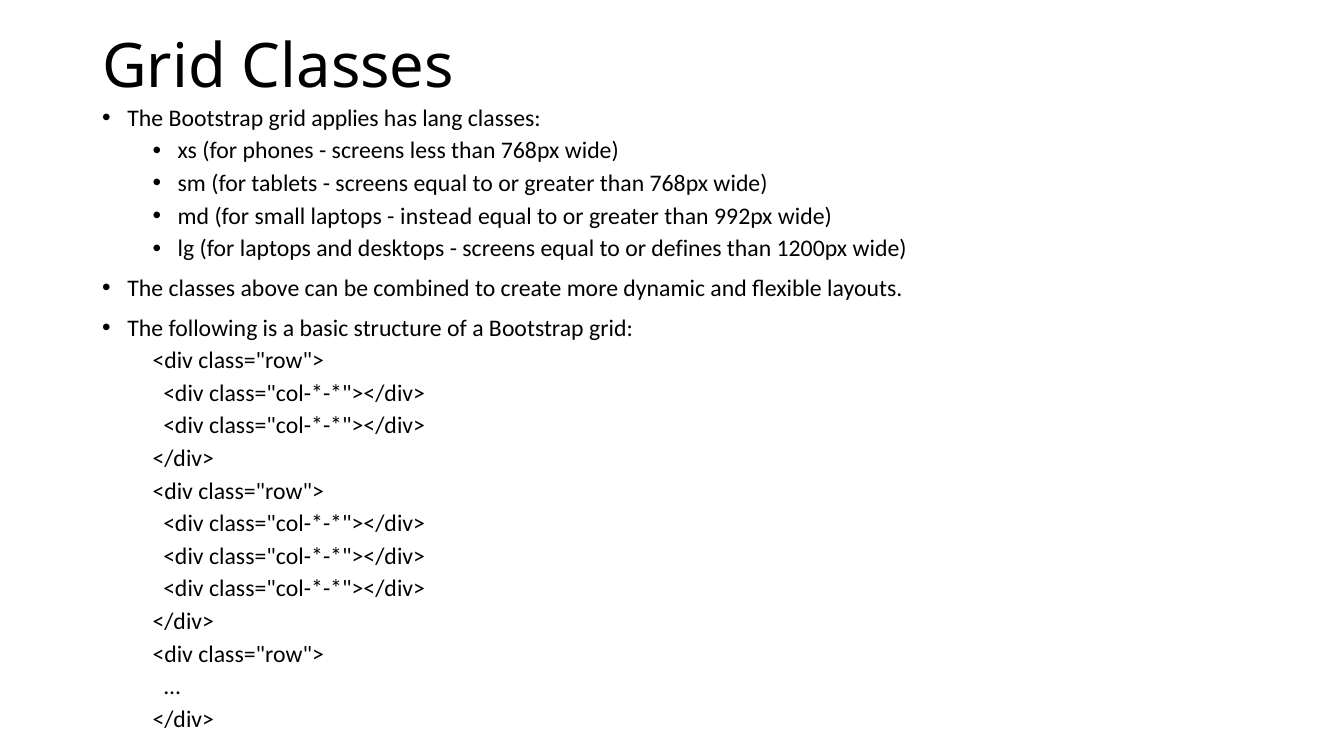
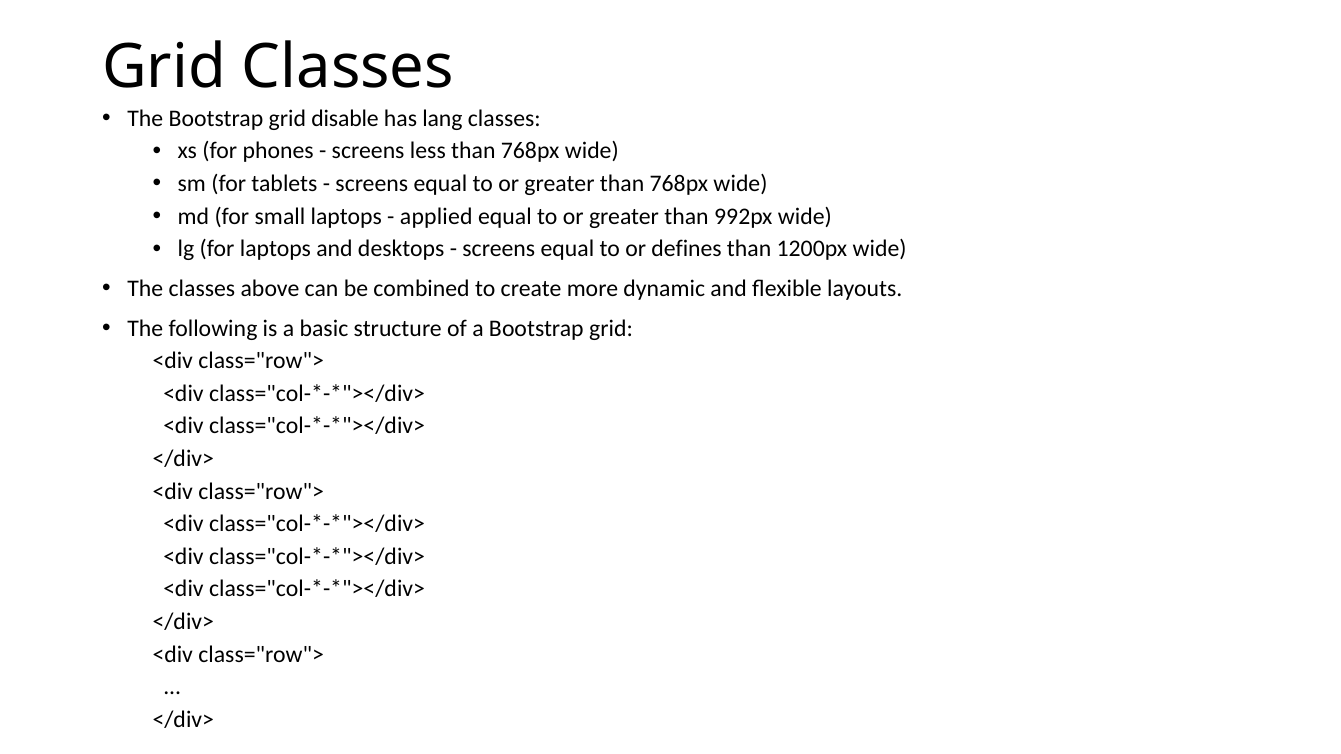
applies: applies -> disable (345, 119)
instead: instead -> applied (436, 216)
